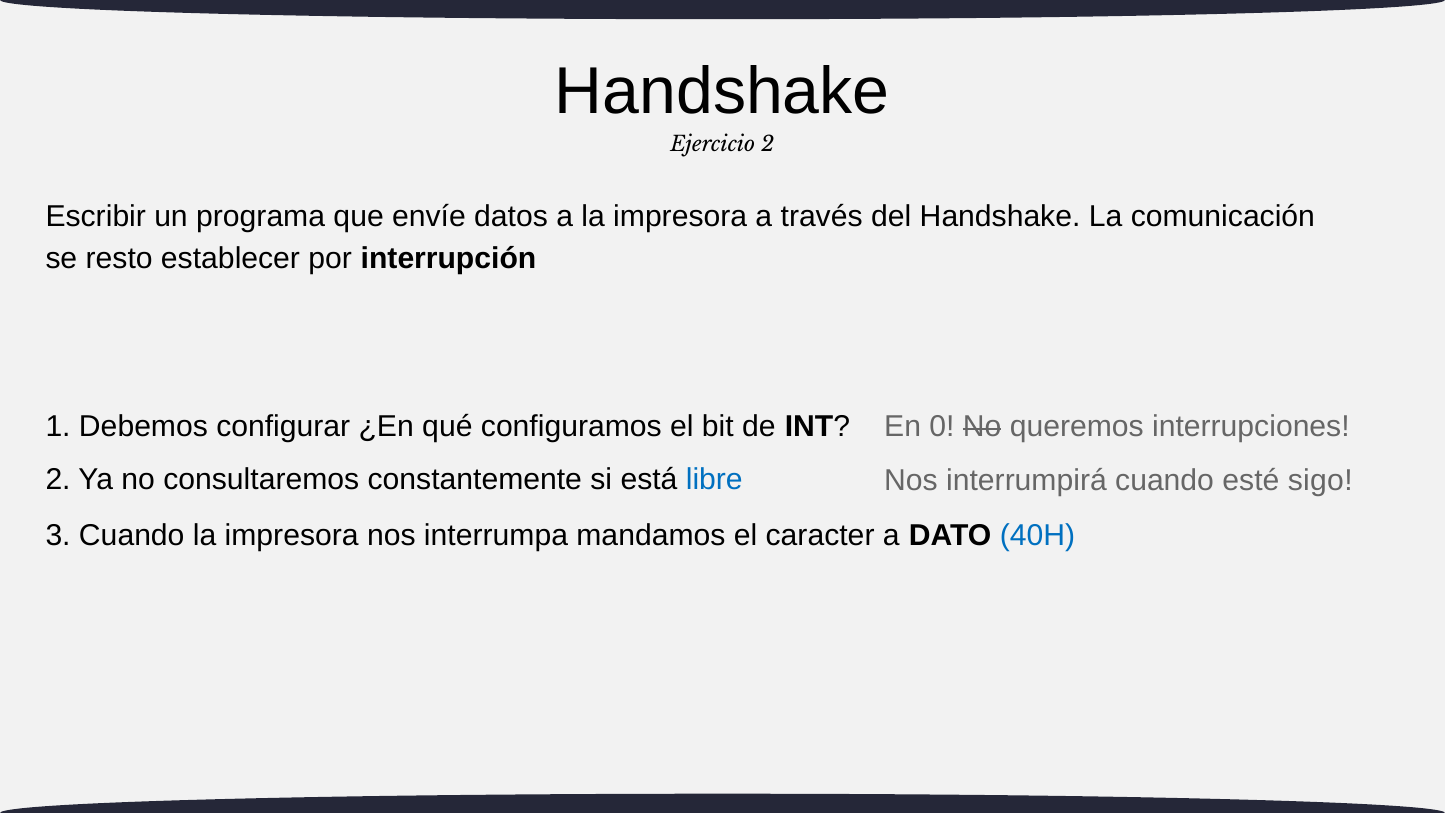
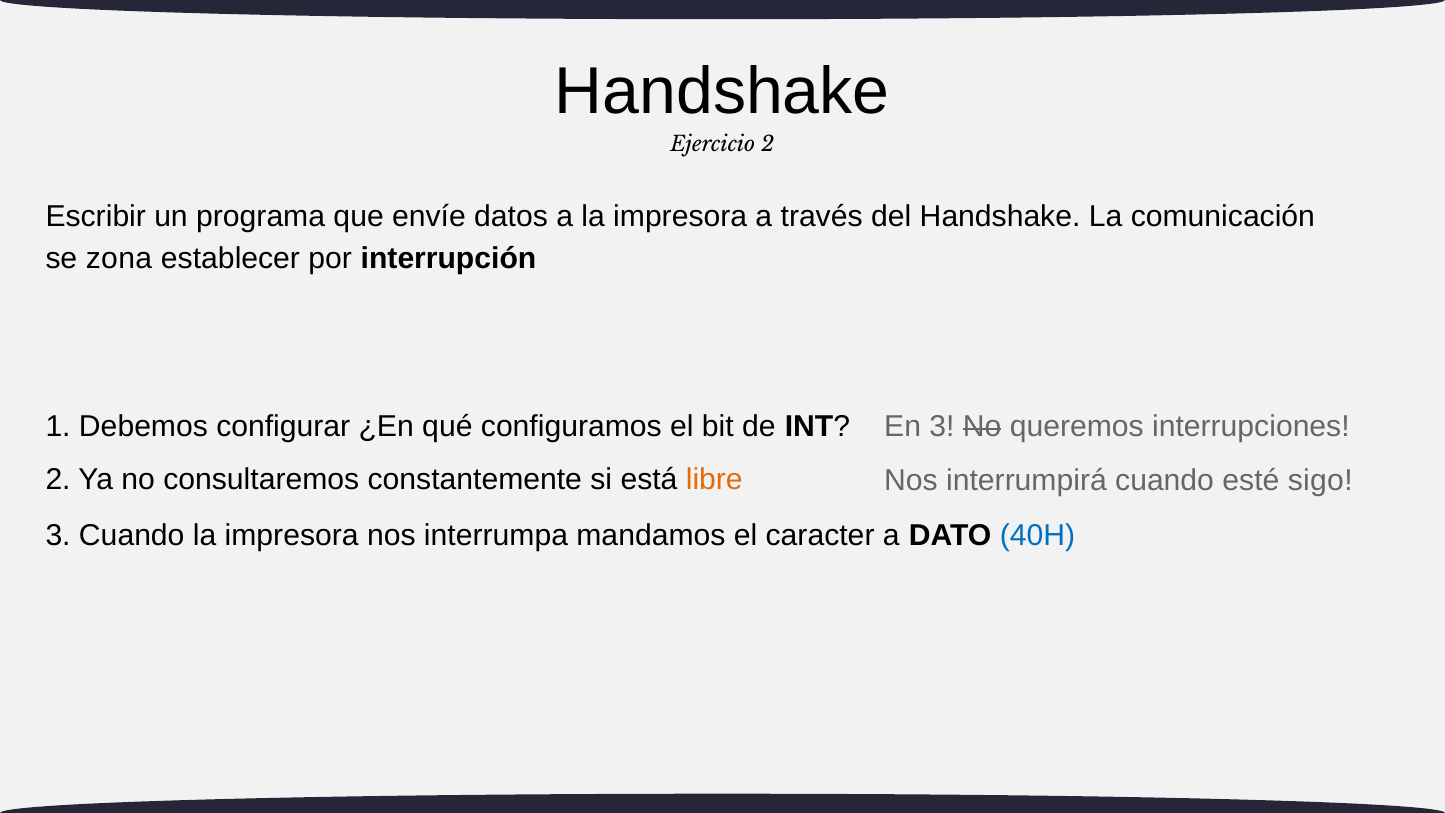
resto: resto -> zona (119, 258)
En 0: 0 -> 3 (942, 427)
libre colour: blue -> orange (714, 480)
